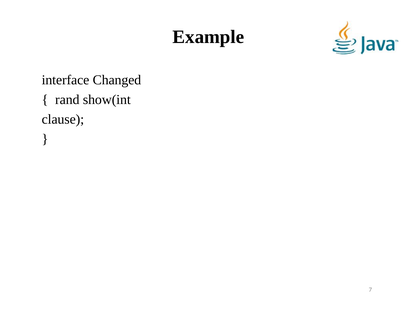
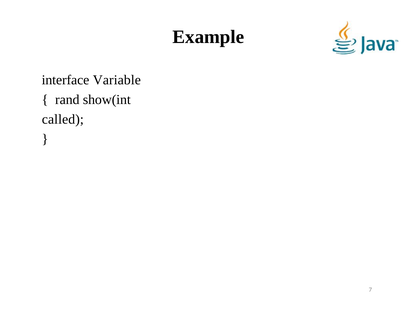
Changed: Changed -> Variable (117, 80)
clause: clause -> called (63, 119)
